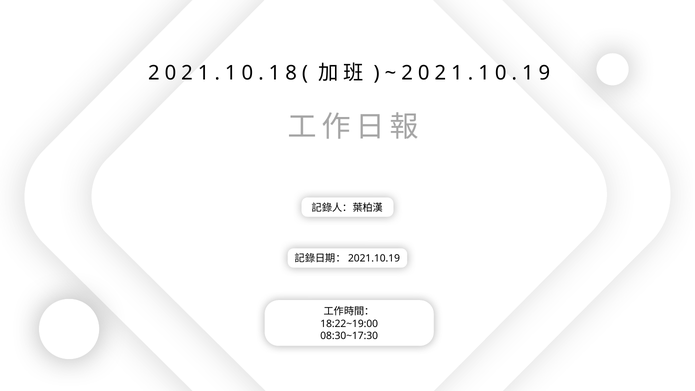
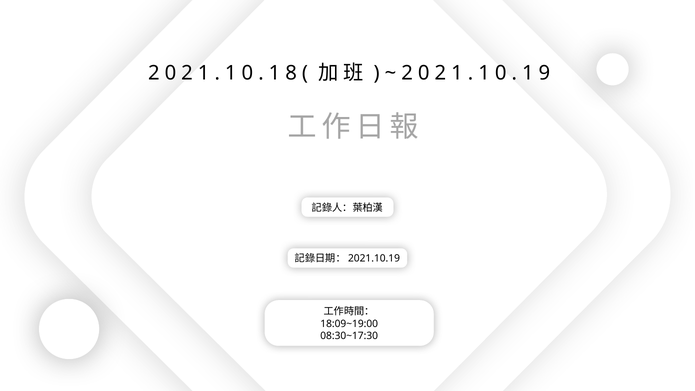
18:22~19:00: 18:22~19:00 -> 18:09~19:00 (349, 324)
